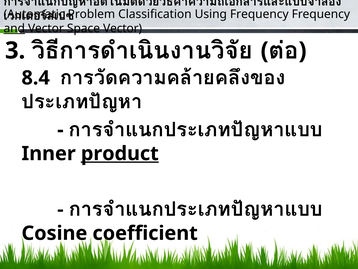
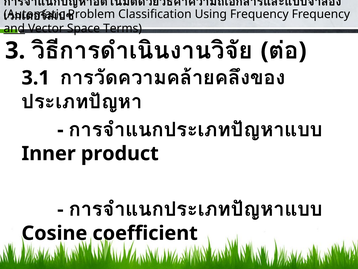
Space Vector: Vector -> Terms (123, 28)
8.4: 8.4 -> 3.1 (36, 78)
product underline: present -> none (120, 153)
